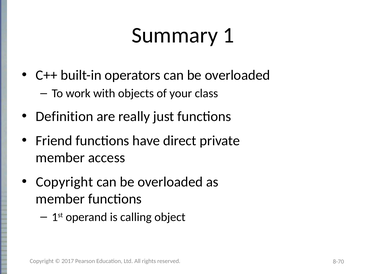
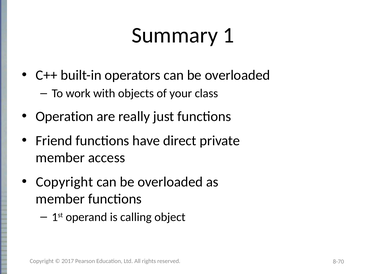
Definition: Definition -> Operation (65, 117)
